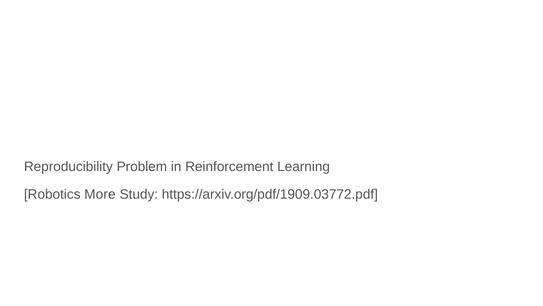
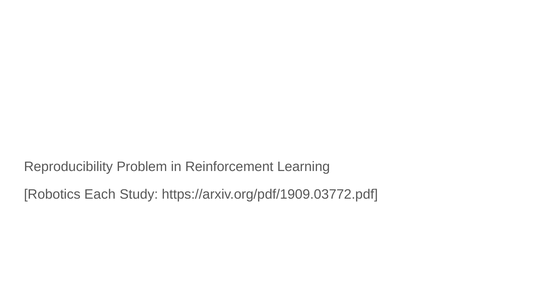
More: More -> Each (100, 194)
